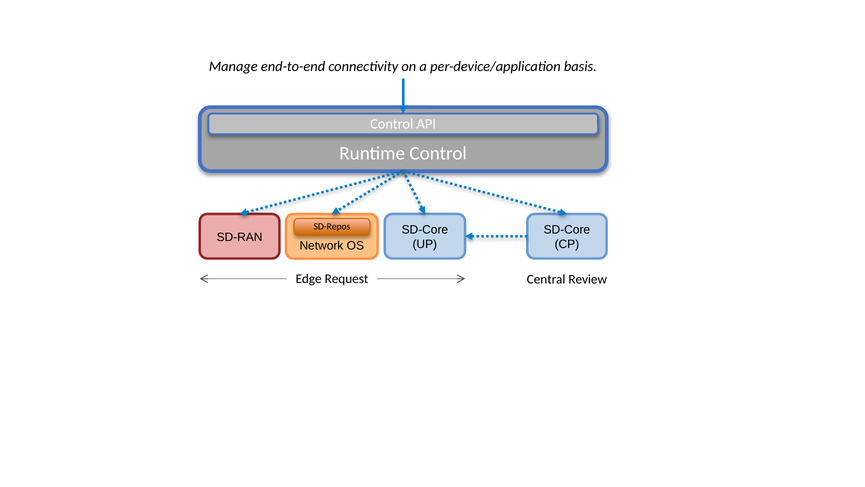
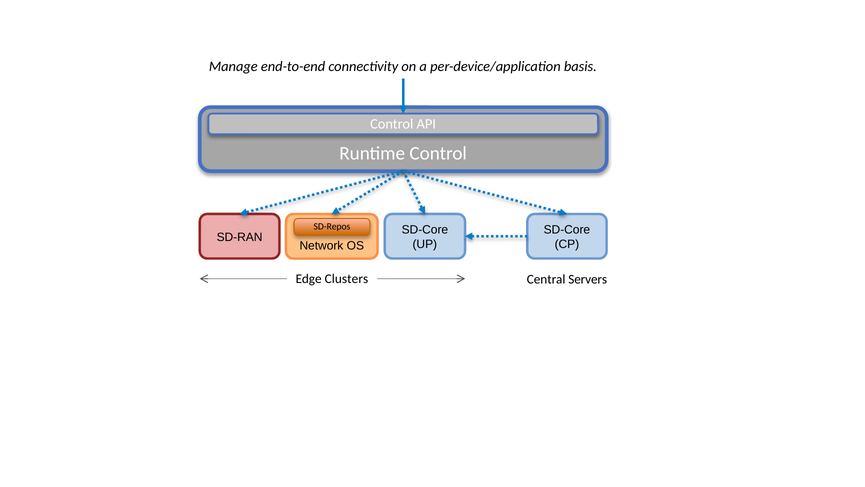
Request: Request -> Clusters (346, 278)
Review: Review -> Servers (588, 279)
